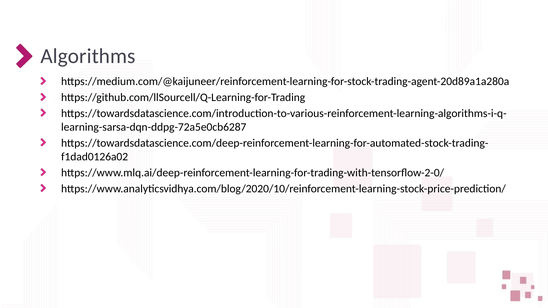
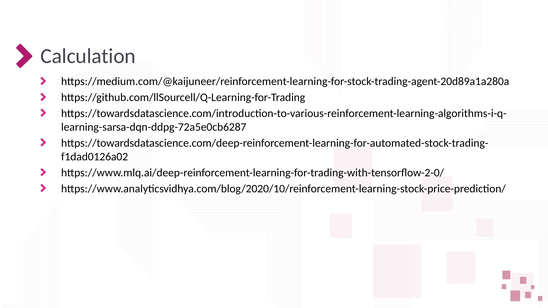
Algorithms: Algorithms -> Calculation (88, 56)
